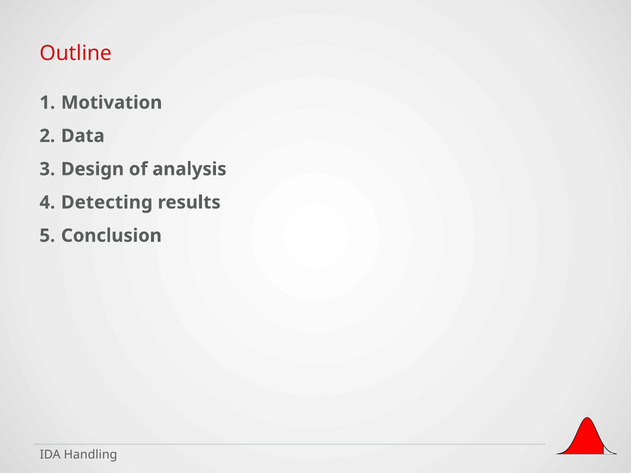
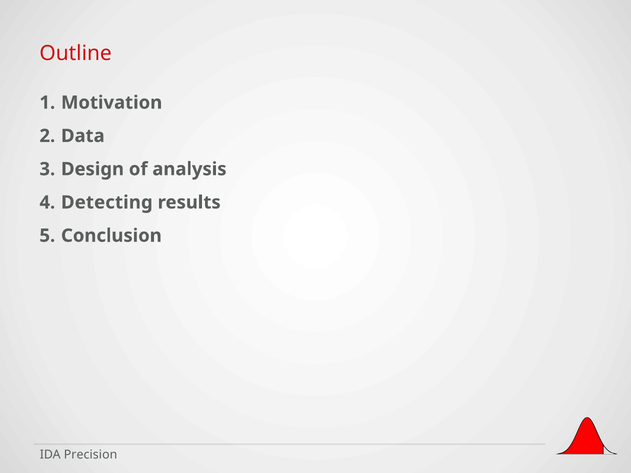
Handling: Handling -> Precision (91, 455)
